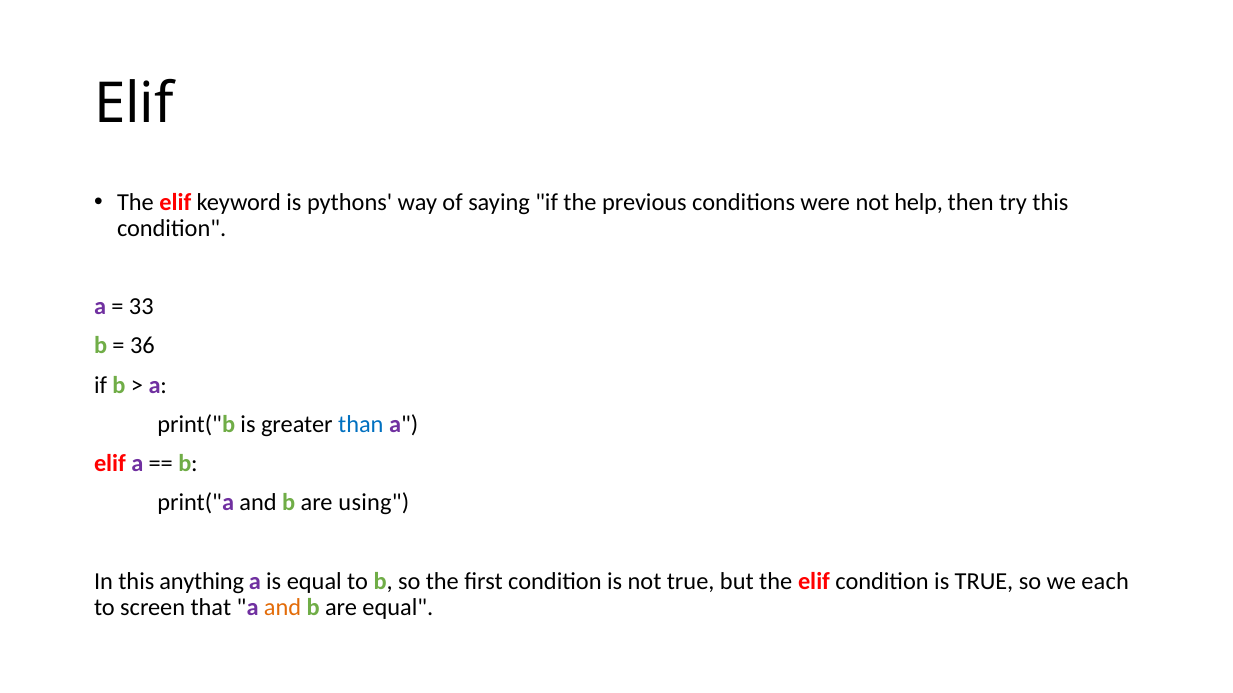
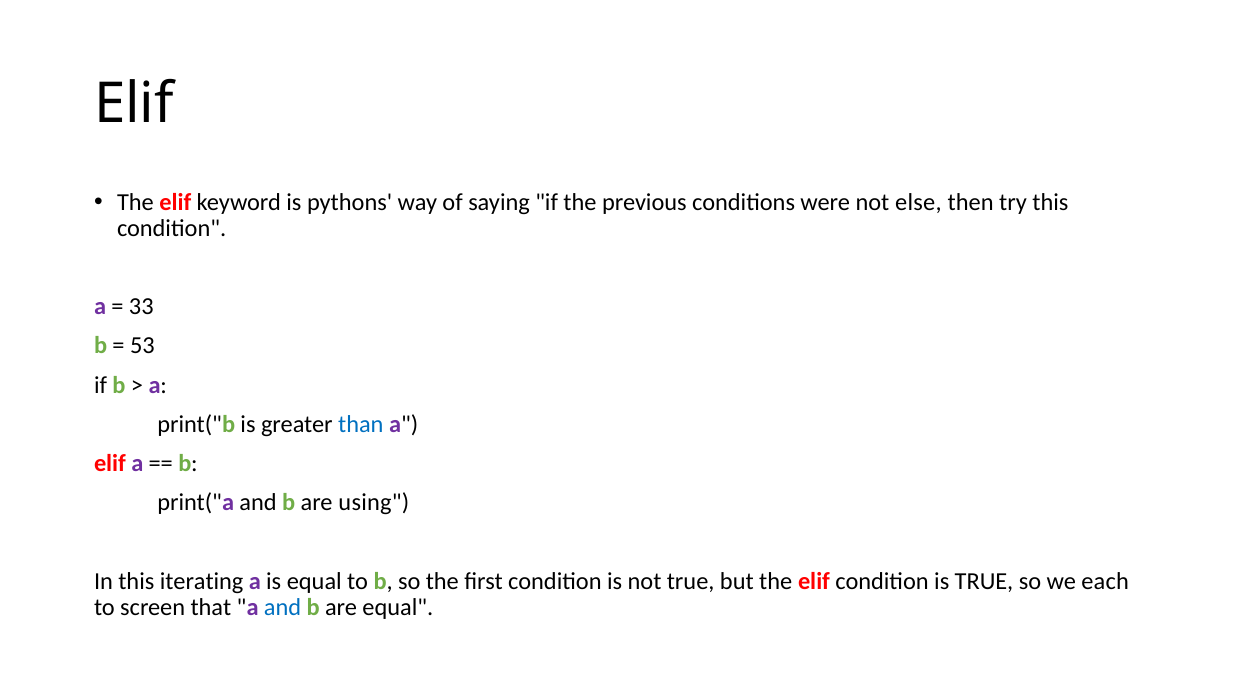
help: help -> else (918, 202)
36: 36 -> 53 (142, 346)
anything: anything -> iterating (202, 581)
and colour: orange -> blue (282, 608)
